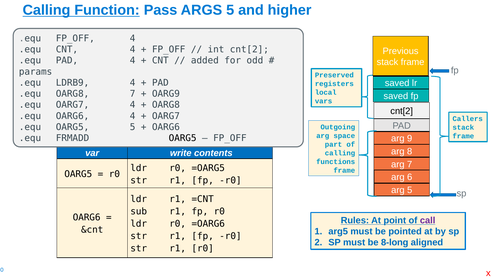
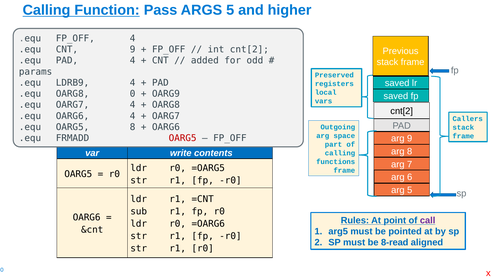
CNT 4: 4 -> 9 (133, 50)
OARG8 7: 7 -> 0 (133, 94)
OARG5 5: 5 -> 8 (133, 127)
OARG5 colour: black -> red (183, 138)
8-long: 8-long -> 8-read (395, 243)
